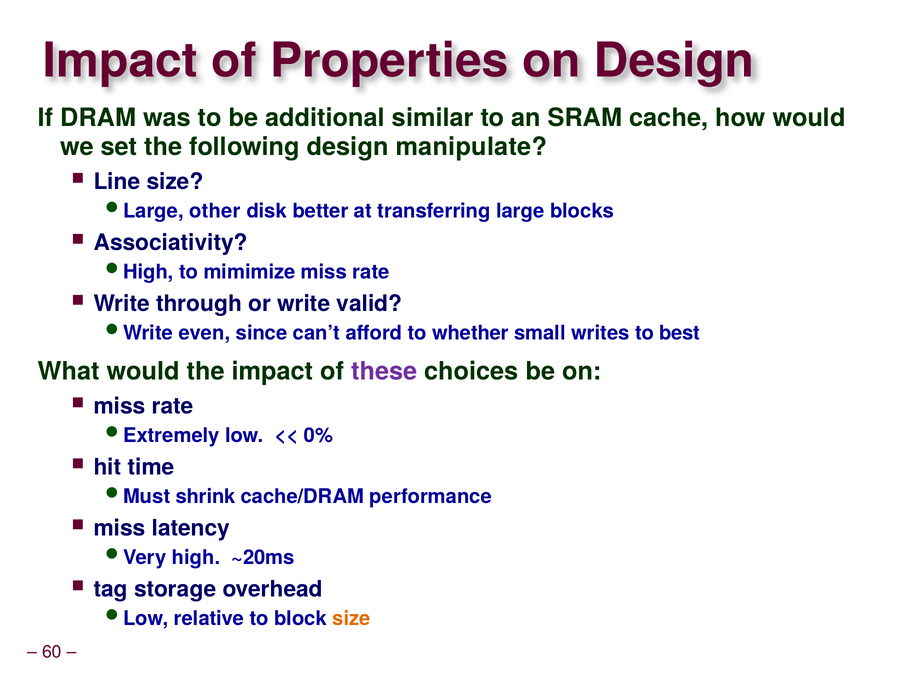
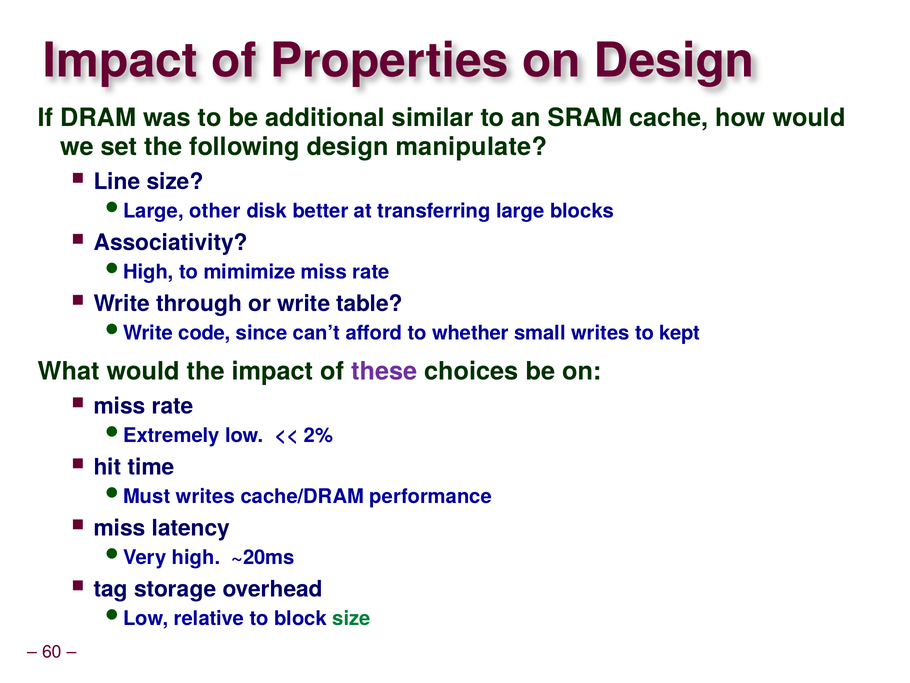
valid: valid -> table (369, 304)
even: even -> code (204, 333)
best: best -> kept (680, 333)
0%: 0% -> 2% (318, 435)
shrink: shrink -> writes (205, 496)
size colour: orange -> green (352, 618)
